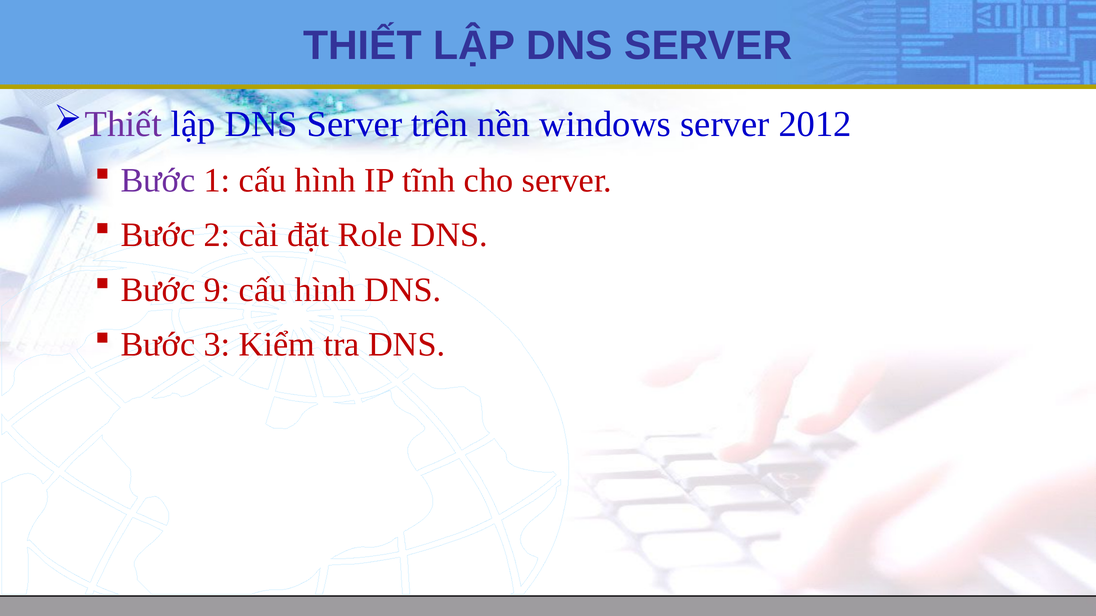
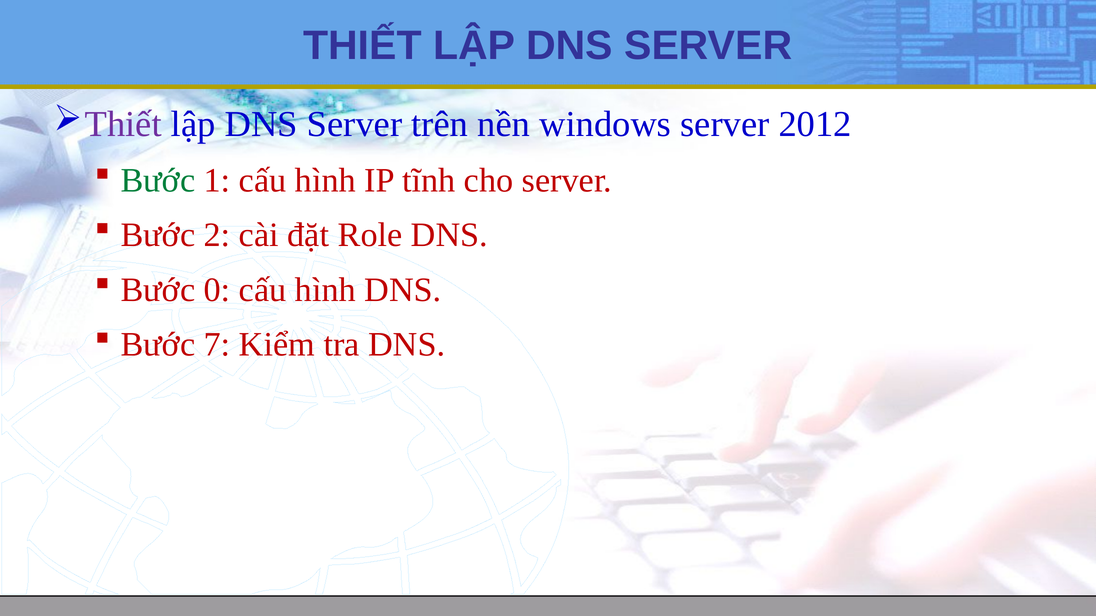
Bước colour: purple -> green (158, 181)
9: 9 -> 0 (217, 290)
3: 3 -> 7 (217, 345)
